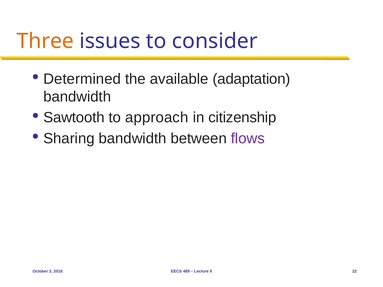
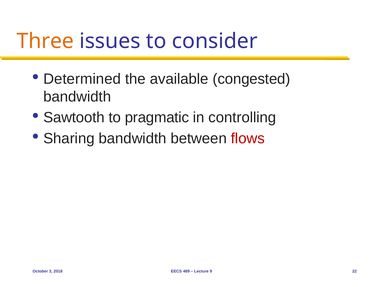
adaptation: adaptation -> congested (252, 79)
approach: approach -> pragmatic (157, 118)
citizenship: citizenship -> controlling (242, 118)
flows colour: purple -> red (248, 139)
